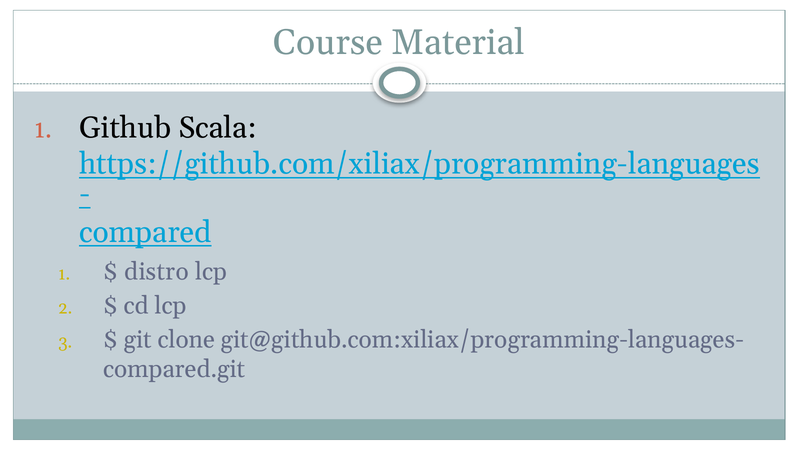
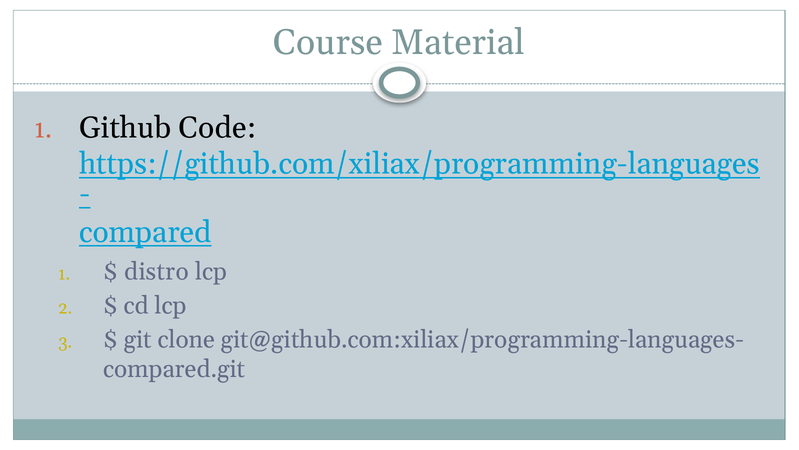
Scala: Scala -> Code (217, 128)
